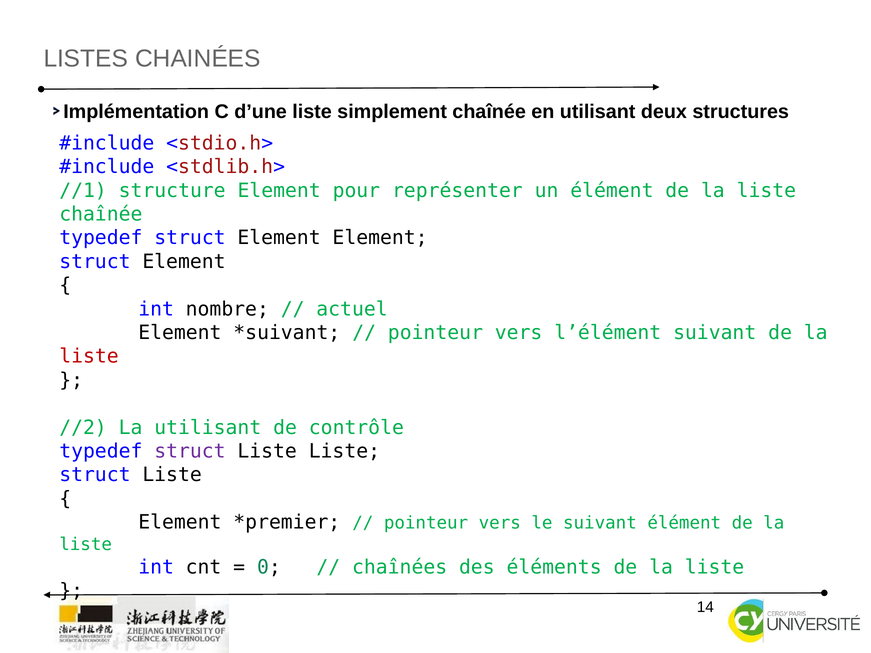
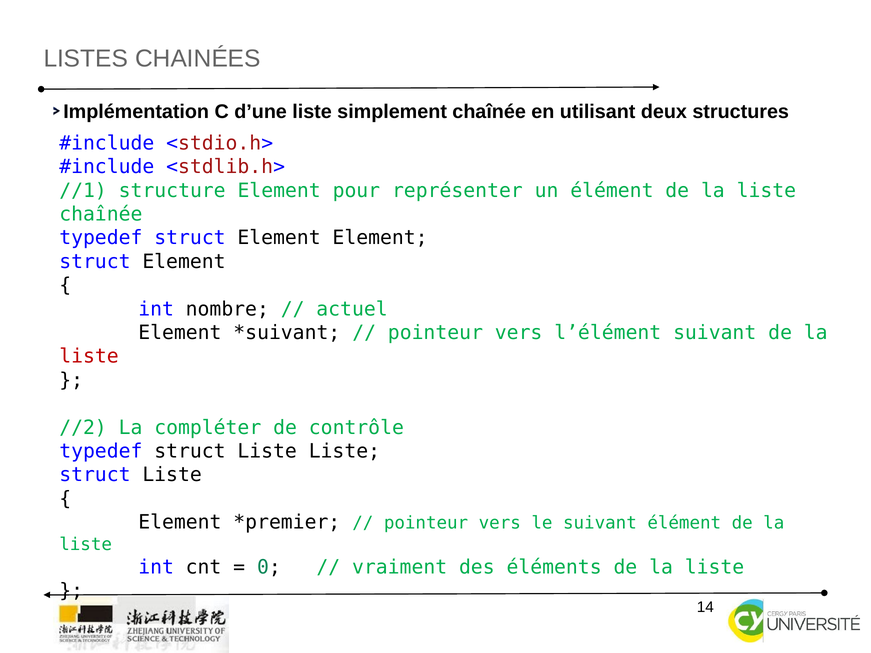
La utilisant: utilisant -> compléter (208, 428)
struct colour: purple -> black (190, 451)
chaînées: chaînées -> vraiment (400, 567)
